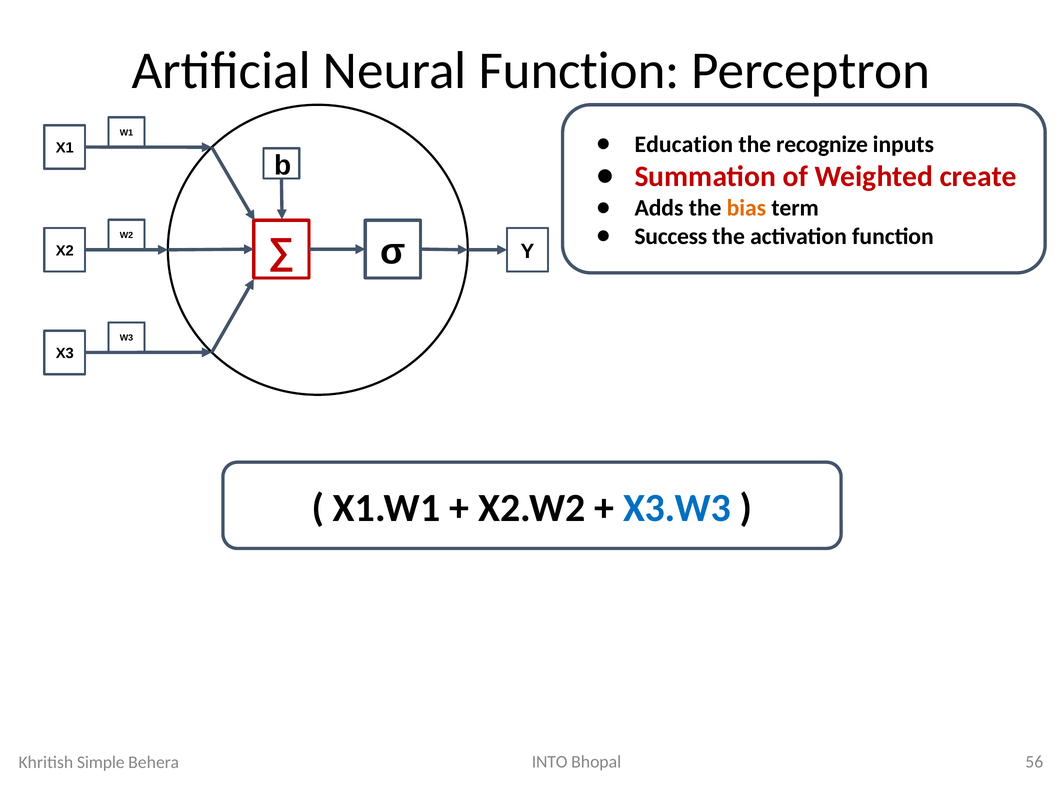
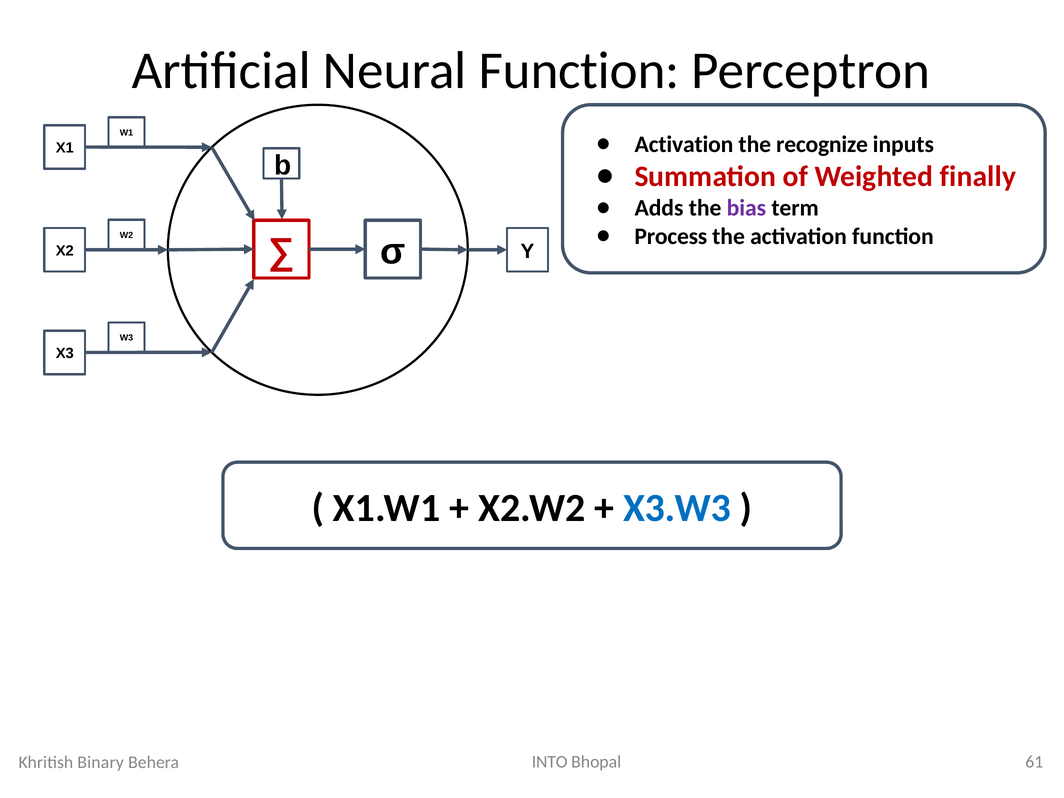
Education: Education -> Activation (684, 144)
create: create -> finally (978, 177)
bias colour: orange -> purple (746, 208)
Success: Success -> Process (671, 237)
56: 56 -> 61 (1034, 762)
Simple: Simple -> Binary (101, 763)
